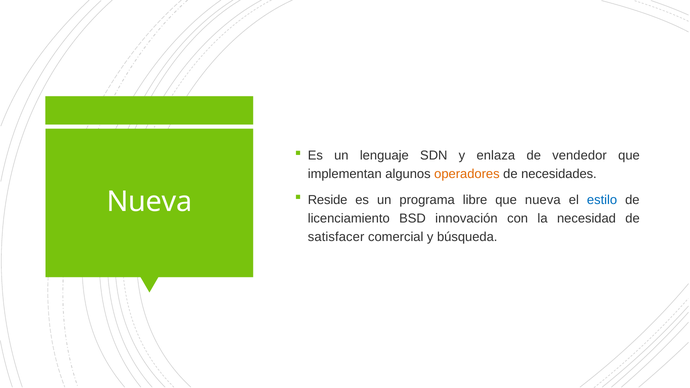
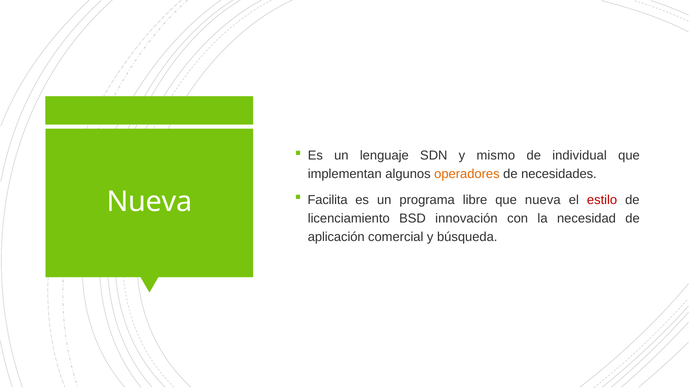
enlaza: enlaza -> mismo (496, 156)
vendedor: vendedor -> individual (580, 156)
Reside: Reside -> Facilita (328, 200)
estilo colour: blue -> red (602, 200)
satisfacer: satisfacer -> aplicación (336, 237)
